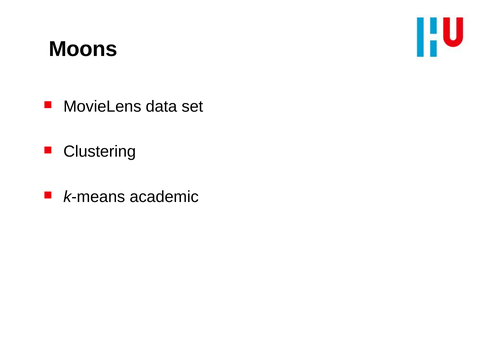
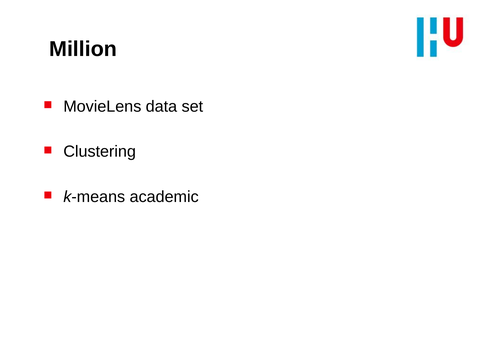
Moons: Moons -> Million (83, 49)
